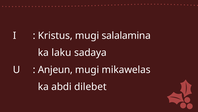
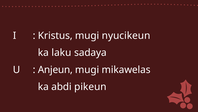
salalamina: salalamina -> nyucikeun (126, 35)
dilebet: dilebet -> pikeun (90, 86)
